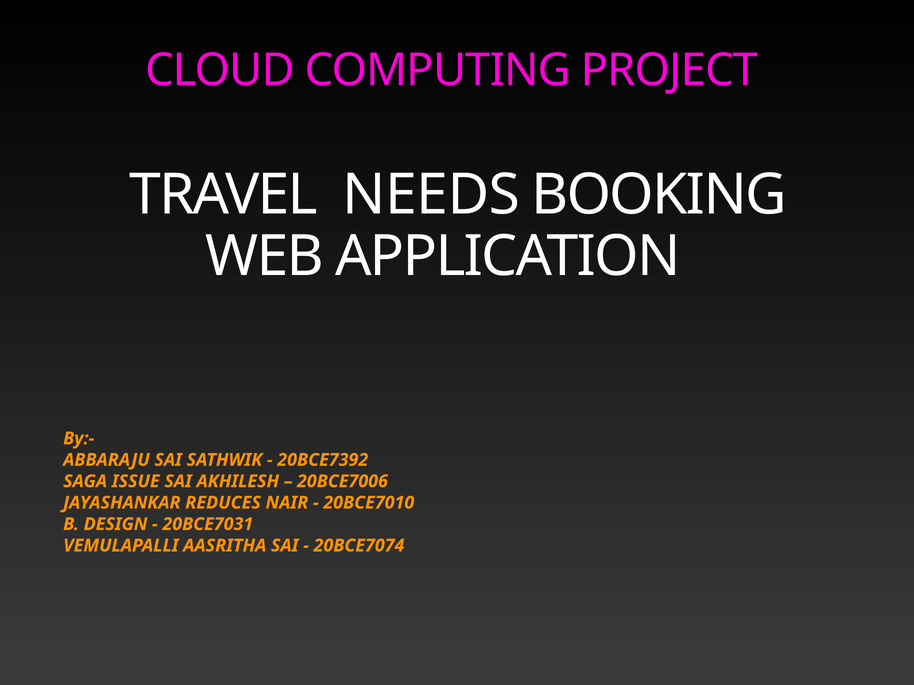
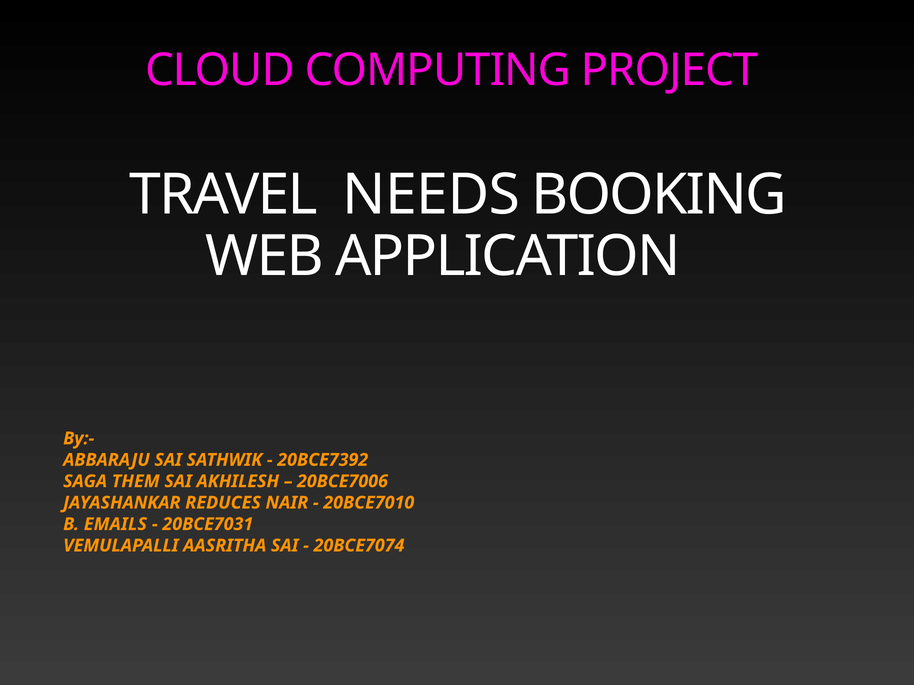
ISSUE: ISSUE -> THEM (136, 482)
DESIGN: DESIGN -> EMAILS (115, 525)
